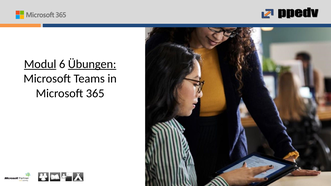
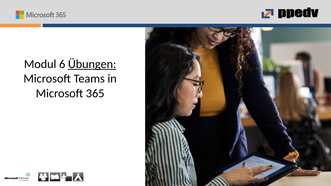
Modul underline: present -> none (40, 64)
